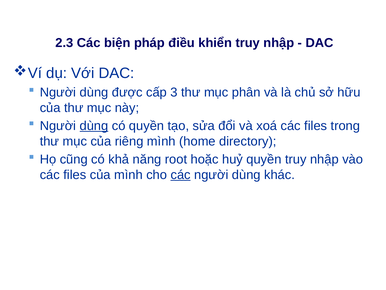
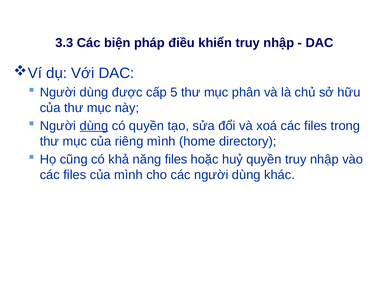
2.3: 2.3 -> 3.3 (64, 43)
3: 3 -> 5 (174, 92)
năng root: root -> files (176, 159)
các underline: present -> none (181, 175)
